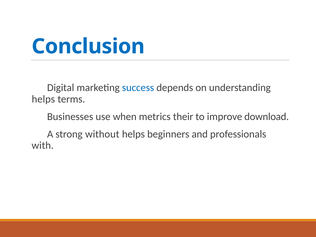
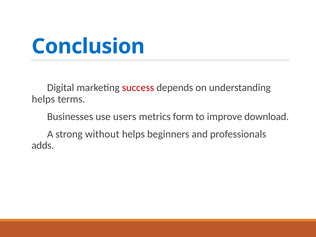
success colour: blue -> red (138, 88)
when: when -> users (125, 117)
their: their -> form (183, 117)
with: with -> adds (43, 145)
